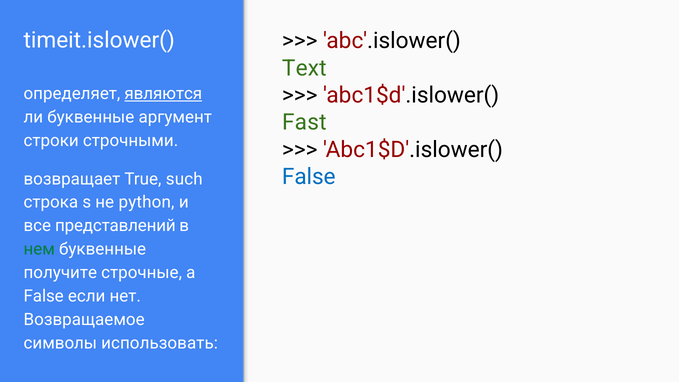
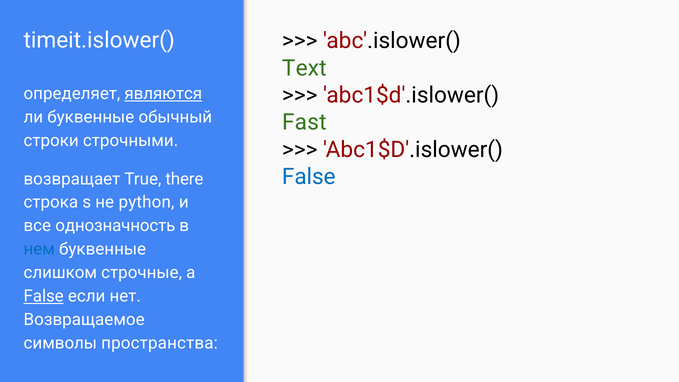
аргумент: аргумент -> обычный (175, 117)
such: such -> there (184, 179)
представлений: представлений -> однозначность (115, 226)
нем colour: green -> blue (39, 249)
получите: получите -> слишком (60, 273)
False underline: none -> present (44, 296)
использовать: использовать -> пространства (159, 343)
